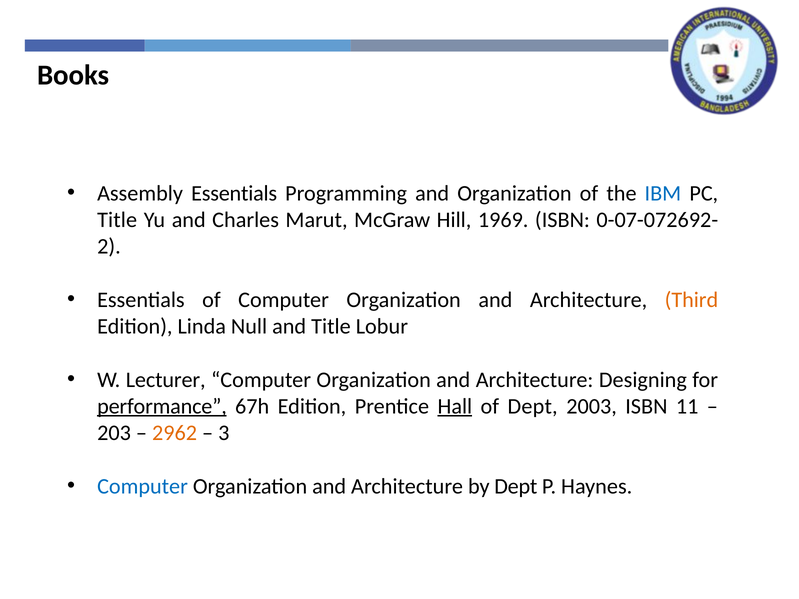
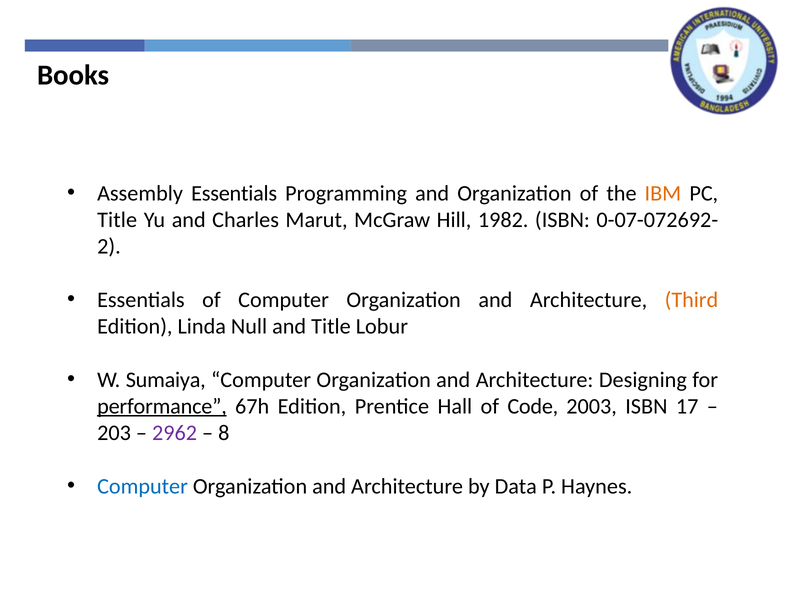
IBM colour: blue -> orange (663, 193)
1969: 1969 -> 1982 (503, 220)
Lecturer: Lecturer -> Sumaiya (166, 380)
Hall underline: present -> none (455, 407)
of Dept: Dept -> Code (533, 407)
11: 11 -> 17 (687, 407)
2962 colour: orange -> purple (175, 433)
3: 3 -> 8 (224, 433)
by Dept: Dept -> Data (516, 486)
